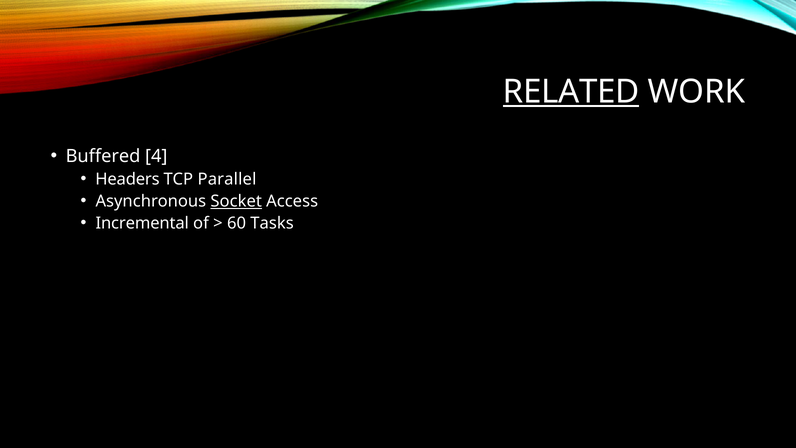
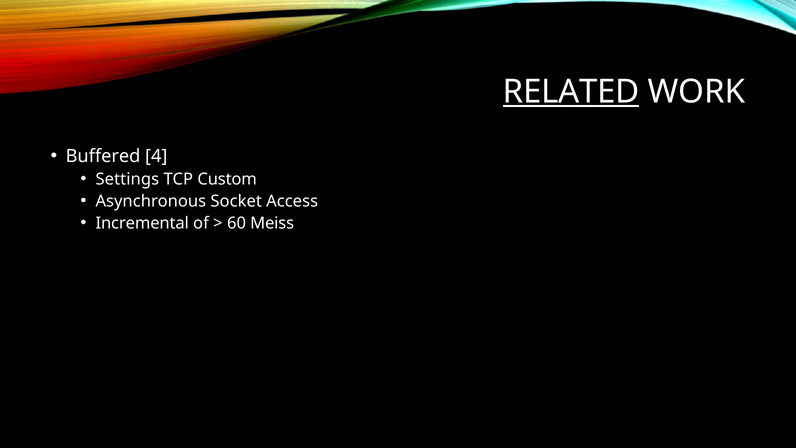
Headers: Headers -> Settings (127, 179)
Parallel: Parallel -> Custom (227, 179)
Socket underline: present -> none (236, 201)
Tasks: Tasks -> Meiss (272, 223)
